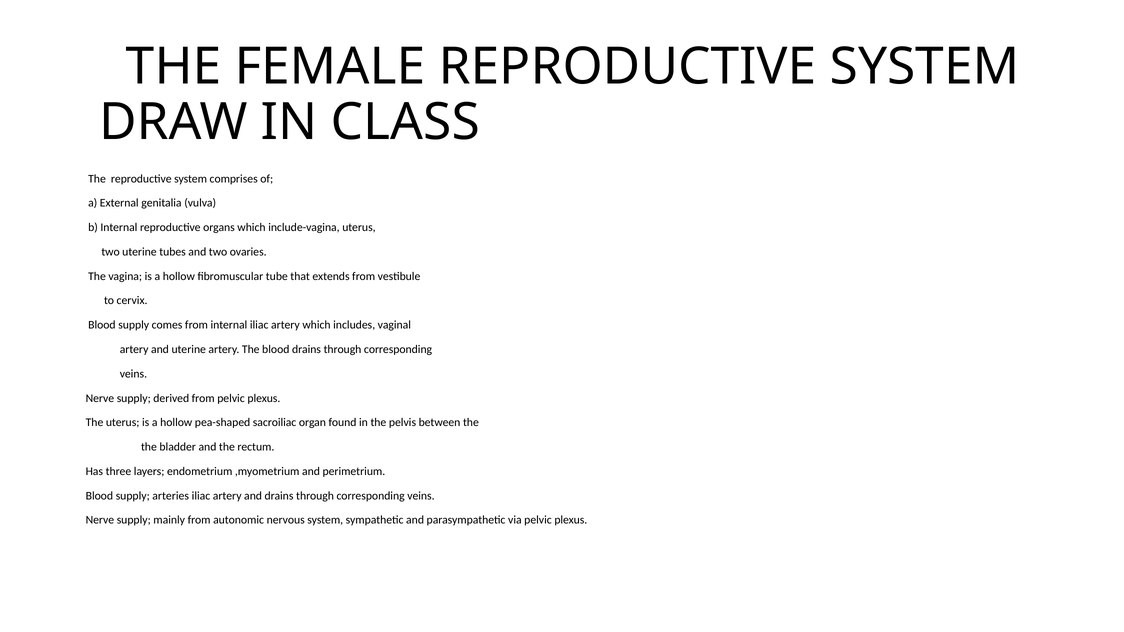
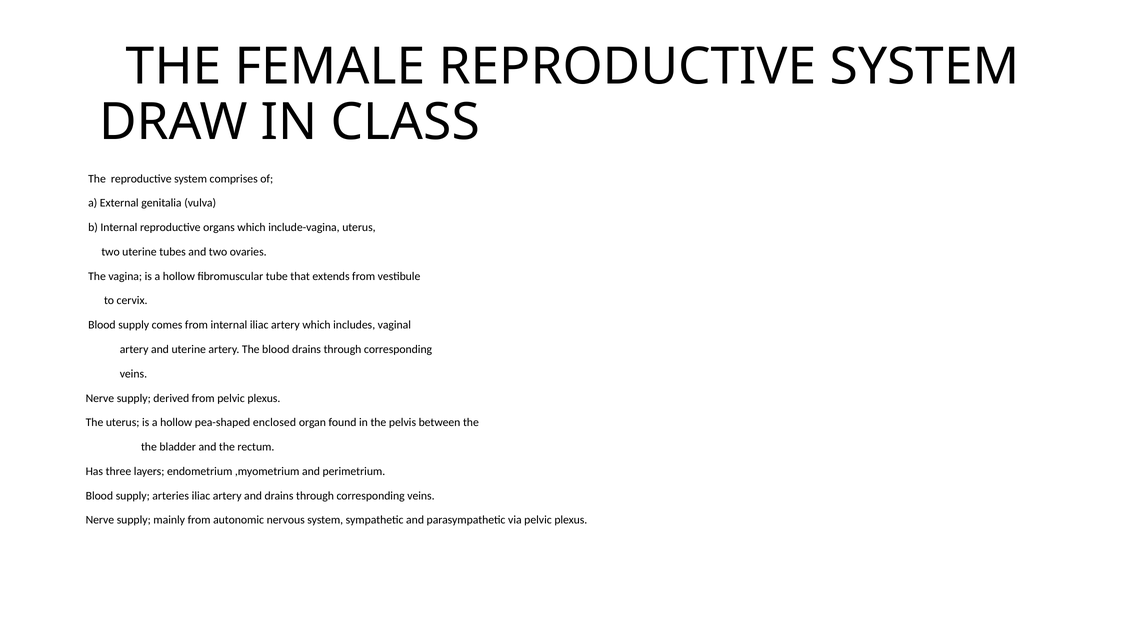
sacroiliac: sacroiliac -> enclosed (274, 423)
